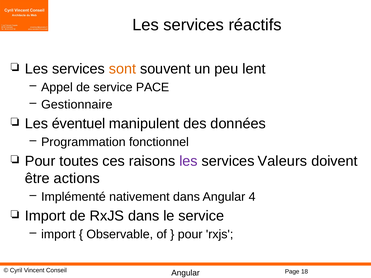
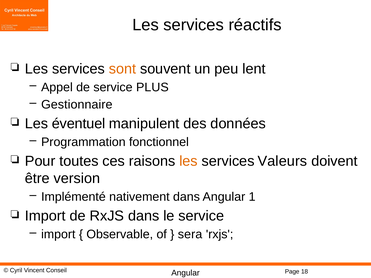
PACE: PACE -> PLUS (152, 87)
les colour: purple -> orange (188, 161)
actions: actions -> version (77, 179)
4: 4 -> 1 (252, 197)
pour: pour -> sera (190, 234)
